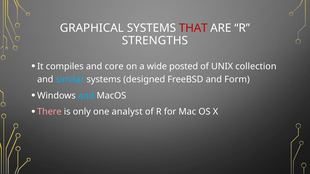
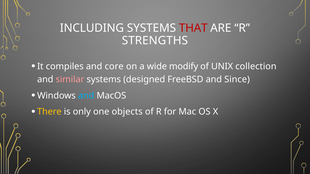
GRAPHICAL: GRAPHICAL -> INCLUDING (92, 28)
posted: posted -> modify (184, 67)
similar colour: light blue -> pink (70, 80)
Form: Form -> Since (237, 80)
There colour: pink -> yellow (49, 112)
analyst: analyst -> objects (127, 112)
